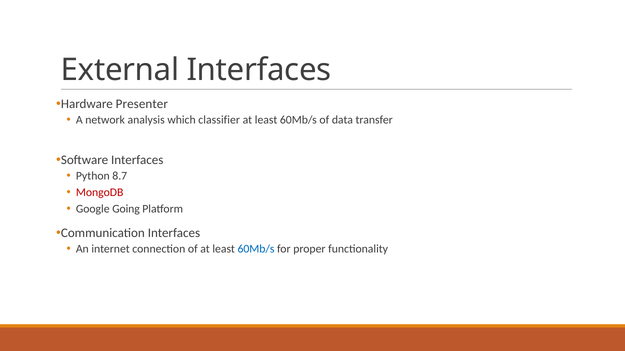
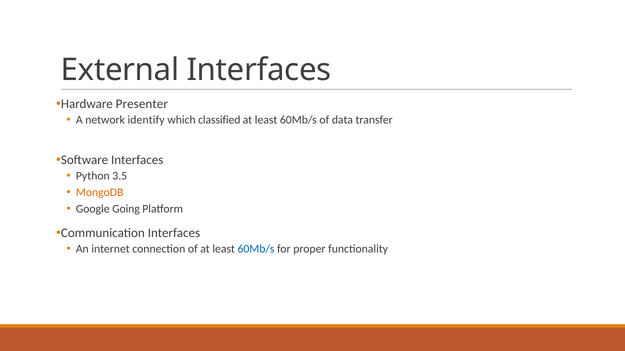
analysis: analysis -> identify (146, 120)
classifier: classifier -> classified (219, 120)
8.7: 8.7 -> 3.5 (120, 176)
MongoDB colour: red -> orange (100, 193)
